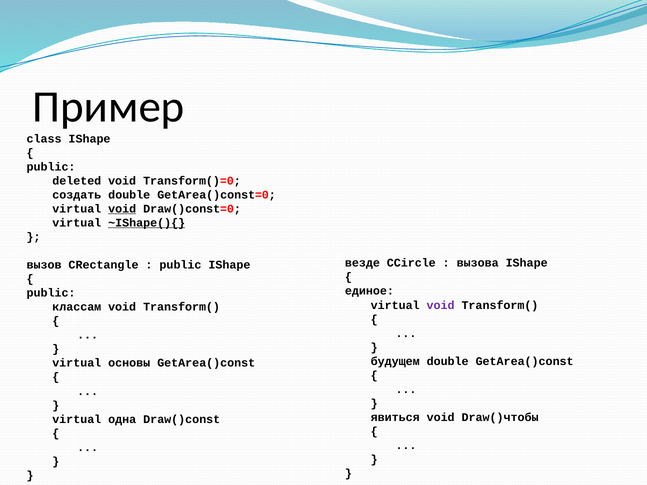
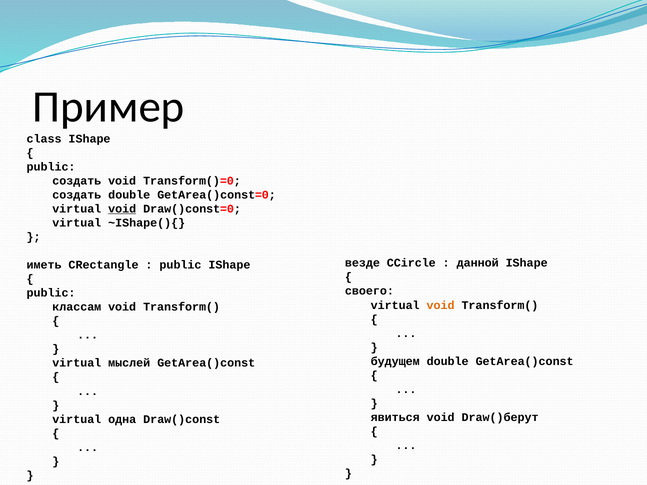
deleted: deleted -> создать (77, 181)
~IShape(){ underline: present -> none (147, 223)
вызова: вызова -> данной (478, 263)
вызов: вызов -> иметь (44, 265)
единое: единое -> своего (369, 291)
void colour: purple -> orange (441, 305)
основы: основы -> мыслей (129, 363)
Draw()чтобы: Draw()чтобы -> Draw()берут (500, 418)
